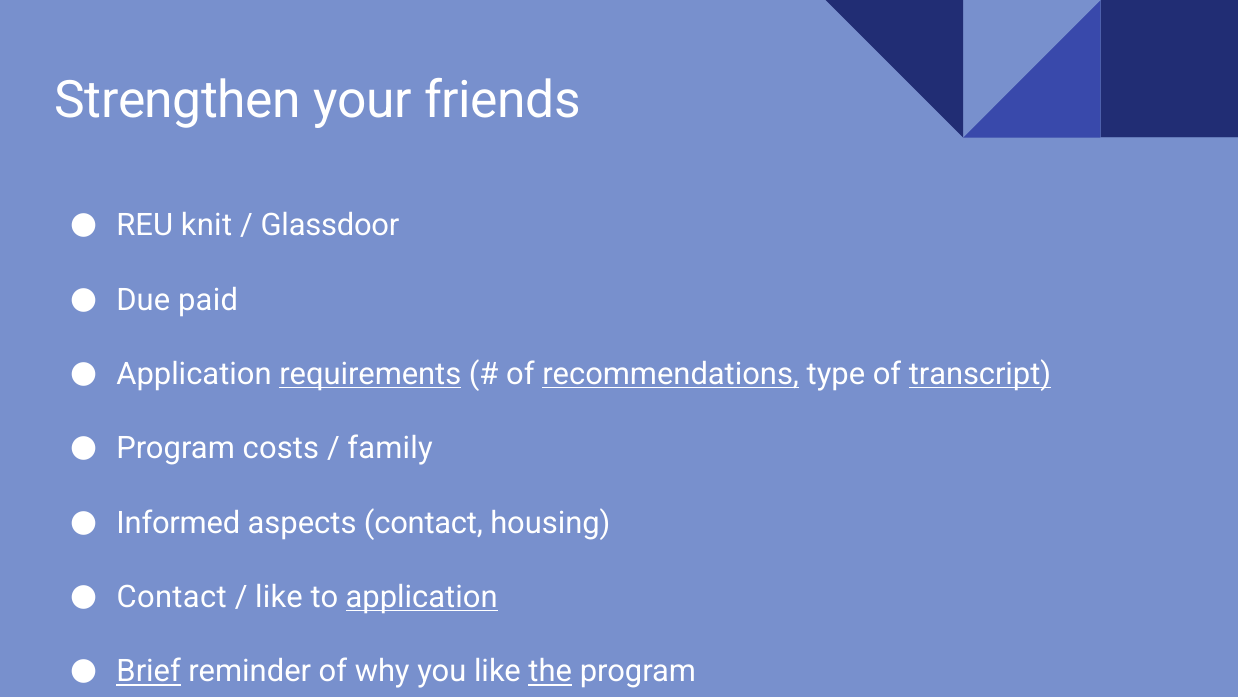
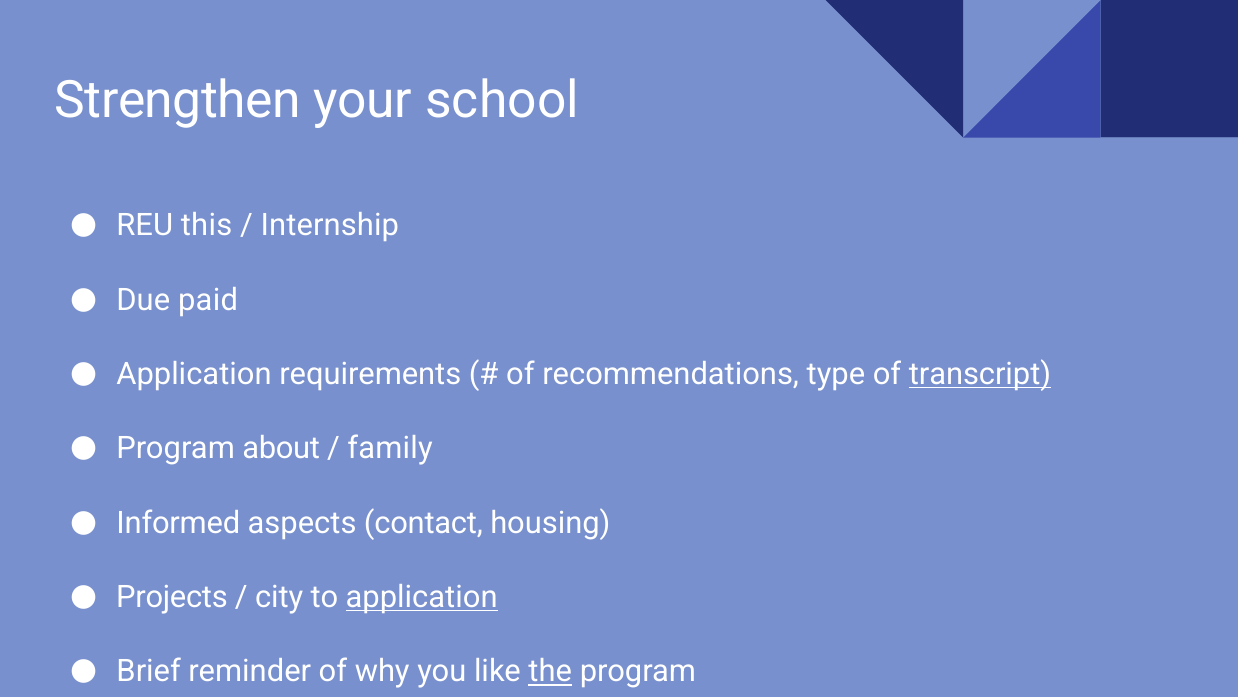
friends: friends -> school (502, 100)
knit: knit -> this (207, 225)
Glassdoor: Glassdoor -> Internship (330, 225)
requirements underline: present -> none (370, 374)
recommendations underline: present -> none (671, 374)
costs: costs -> about (281, 448)
Contact: Contact -> Projects (172, 597)
like: like -> city (279, 597)
Brief underline: present -> none (149, 671)
